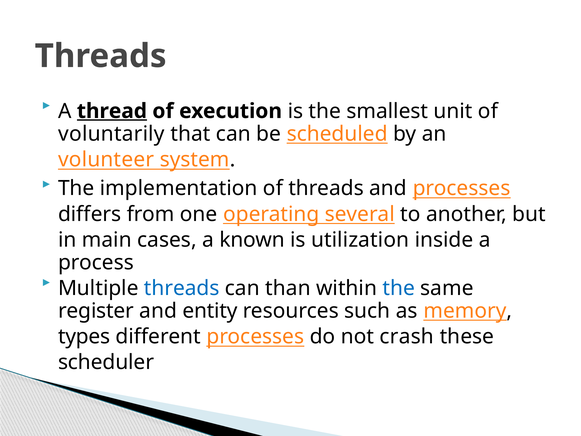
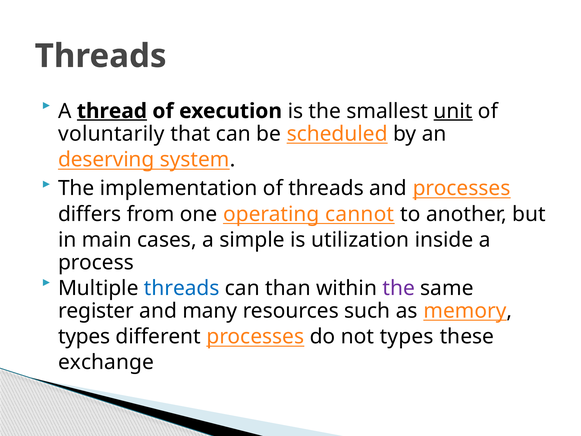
unit underline: none -> present (453, 111)
volunteer: volunteer -> deserving (106, 159)
several: several -> cannot (360, 214)
known: known -> simple (252, 240)
the colour: blue -> purple (399, 288)
entity: entity -> many (210, 311)
not crash: crash -> types (407, 336)
scheduler: scheduler -> exchange (106, 362)
